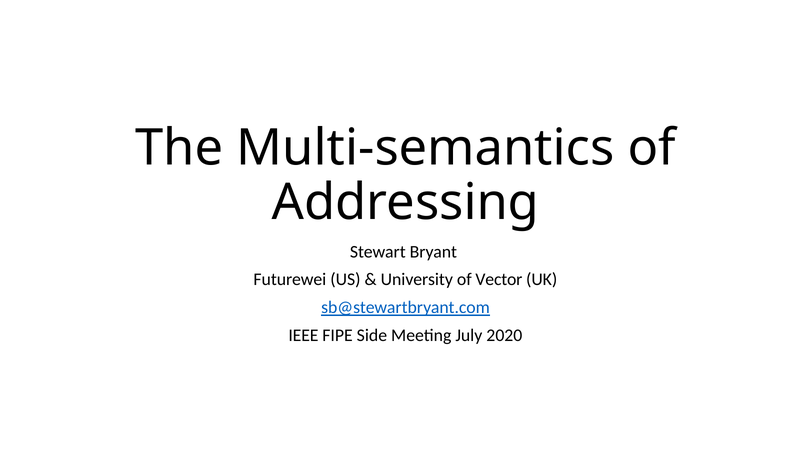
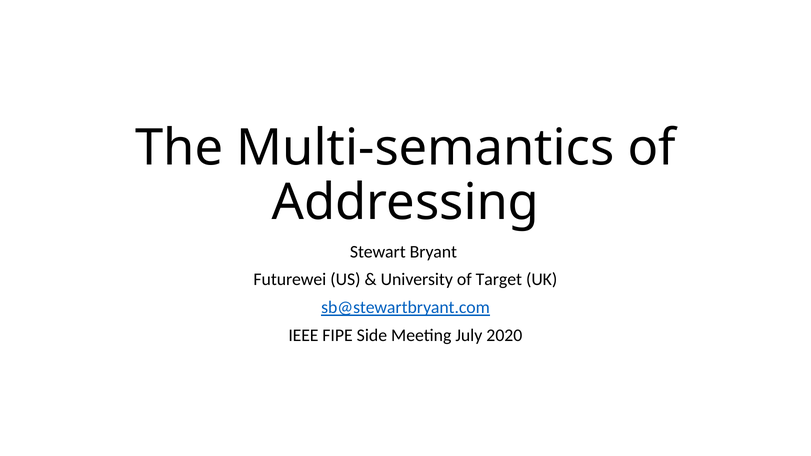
Vector: Vector -> Target (499, 280)
